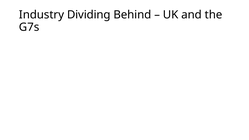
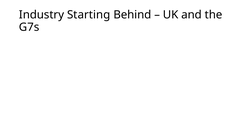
Dividing: Dividing -> Starting (89, 15)
